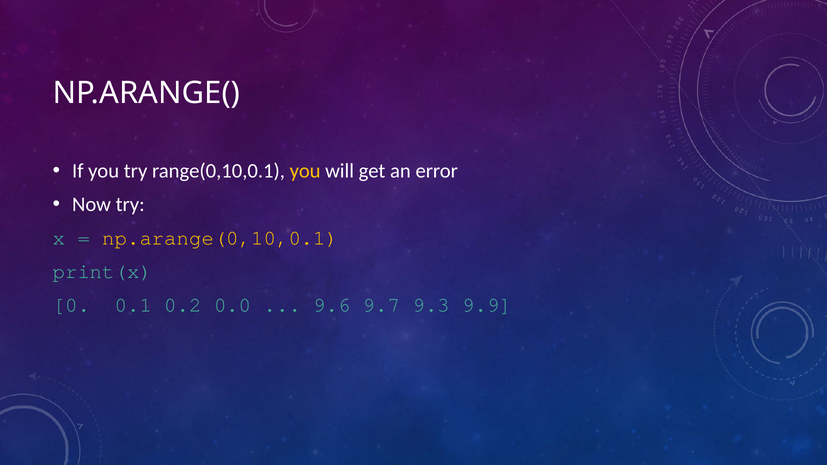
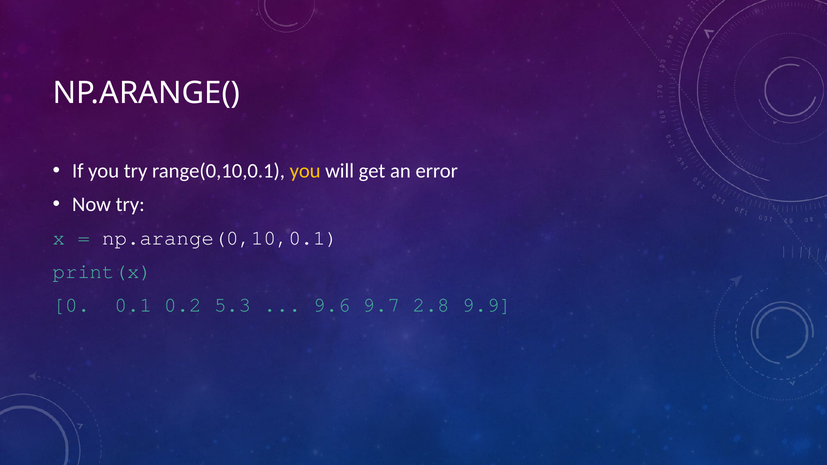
np.arange(0,10,0.1 colour: yellow -> white (220, 238)
0.0: 0.0 -> 5.3 (233, 305)
9.3: 9.3 -> 2.8 (431, 305)
